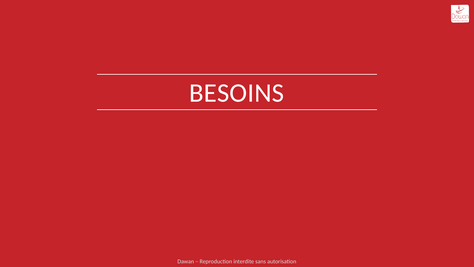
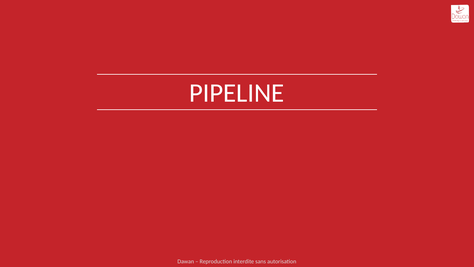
BESOINS: BESOINS -> PIPELINE (237, 93)
